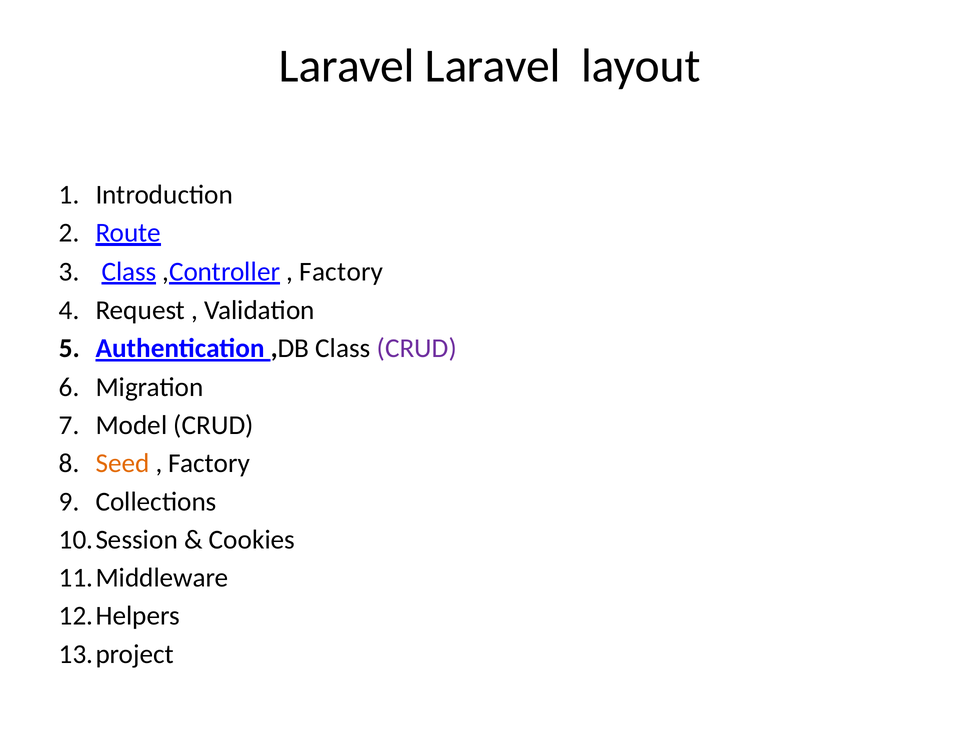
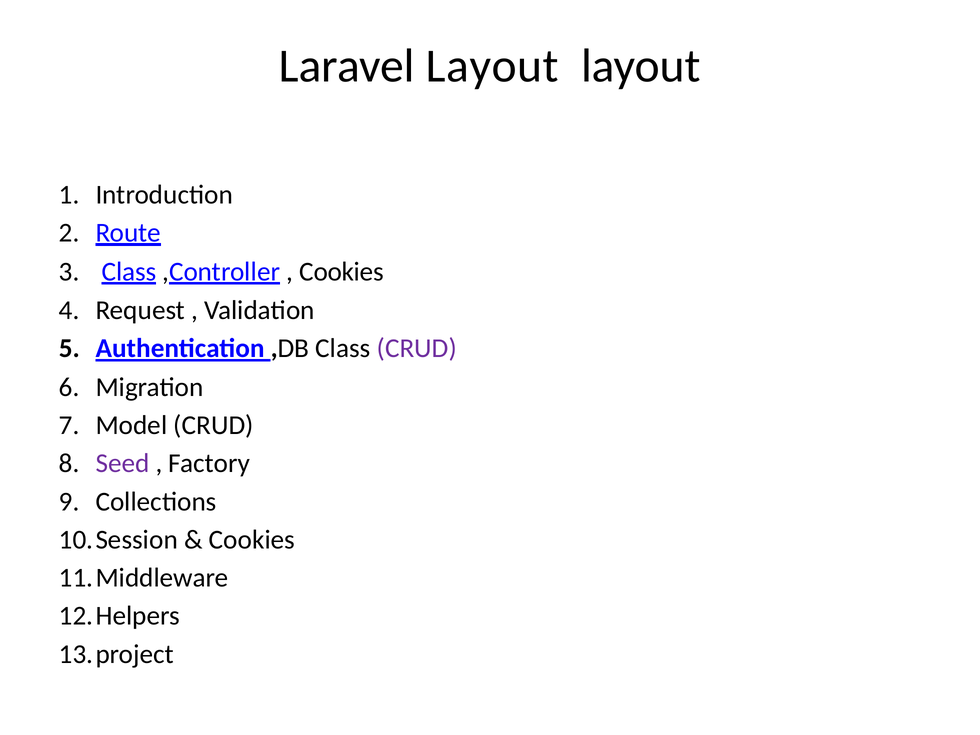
Laravel Laravel: Laravel -> Layout (492, 66)
Factory: Factory -> Cookies (342, 272)
Seed colour: orange -> purple (122, 463)
